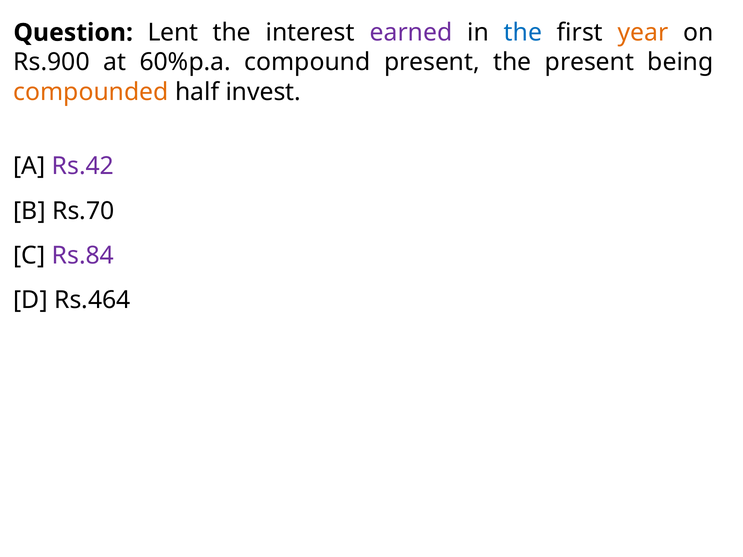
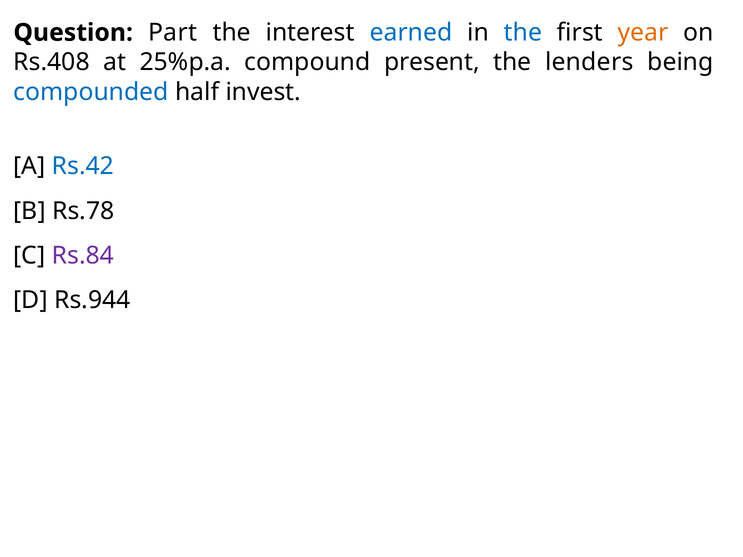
Lent: Lent -> Part (173, 33)
earned colour: purple -> blue (411, 33)
Rs.900: Rs.900 -> Rs.408 (52, 62)
60%p.a: 60%p.a -> 25%p.a (185, 62)
the present: present -> lenders (589, 62)
compounded colour: orange -> blue (91, 92)
Rs.42 colour: purple -> blue (83, 166)
Rs.70: Rs.70 -> Rs.78 (83, 211)
Rs.464: Rs.464 -> Rs.944 (92, 300)
